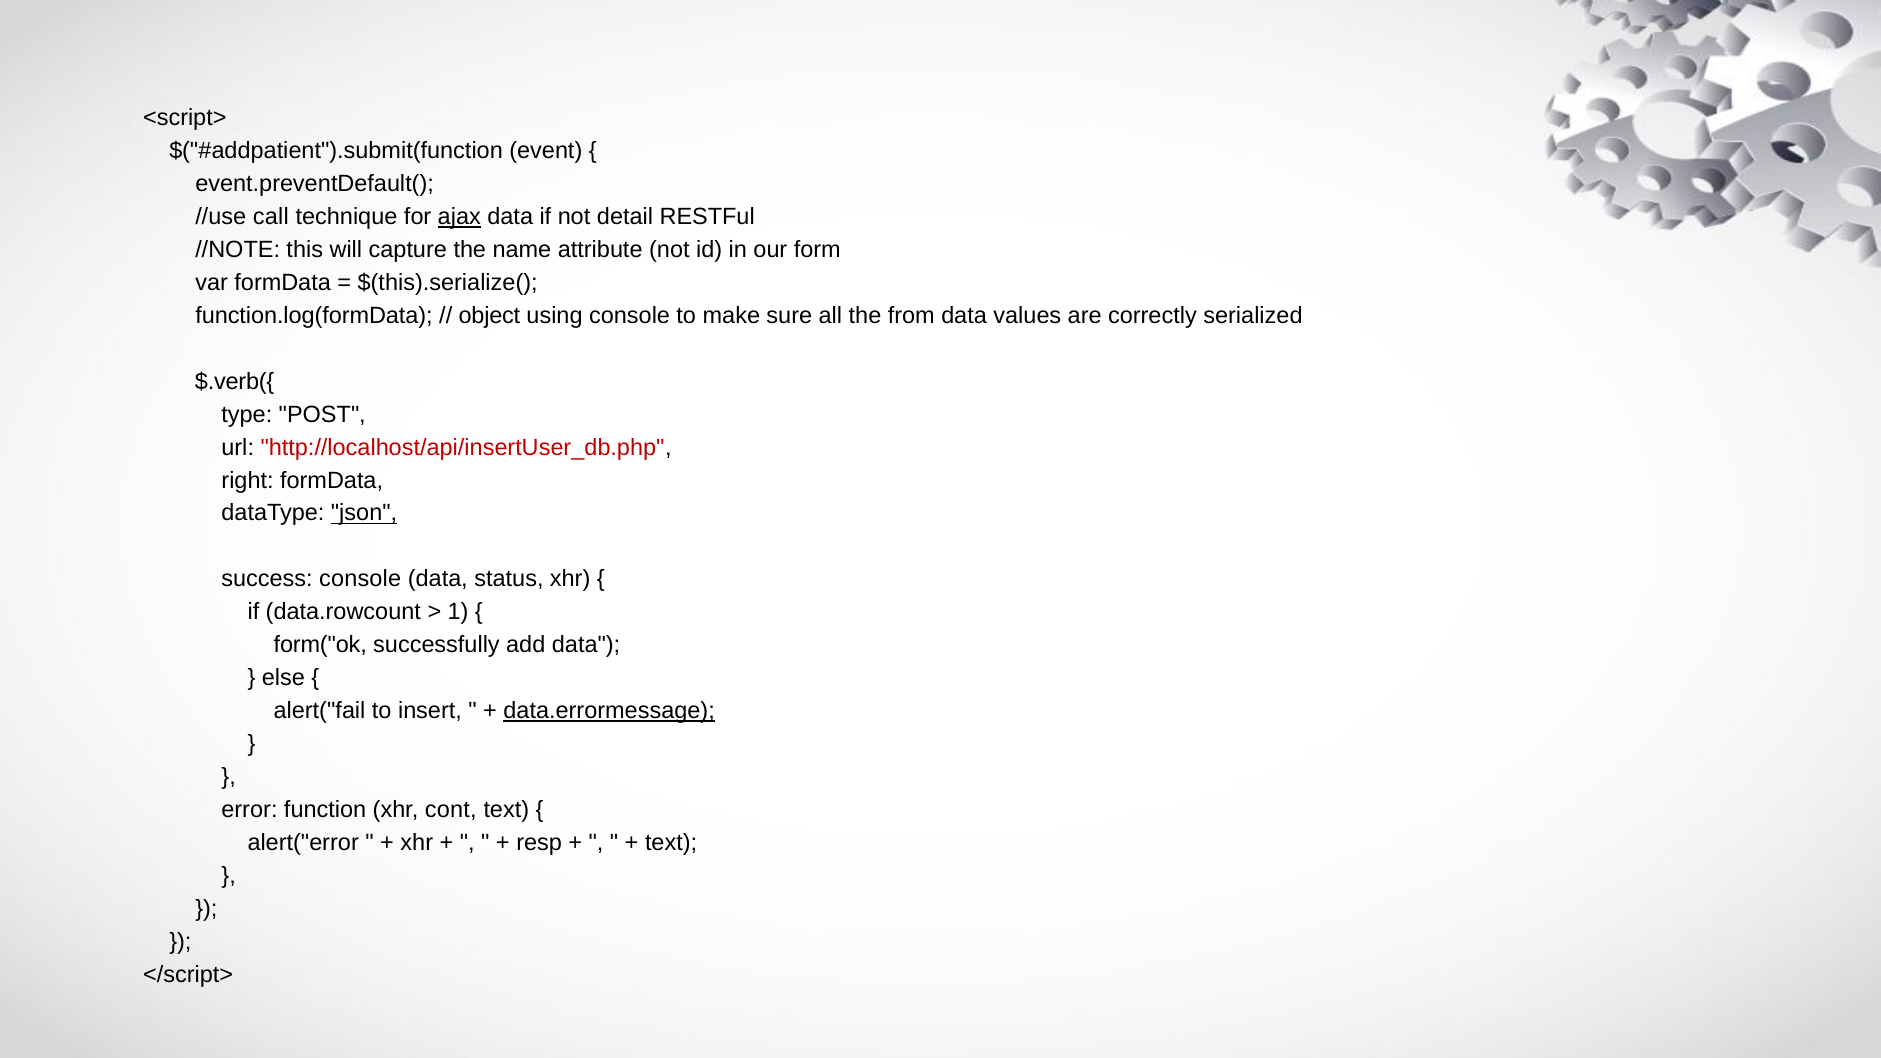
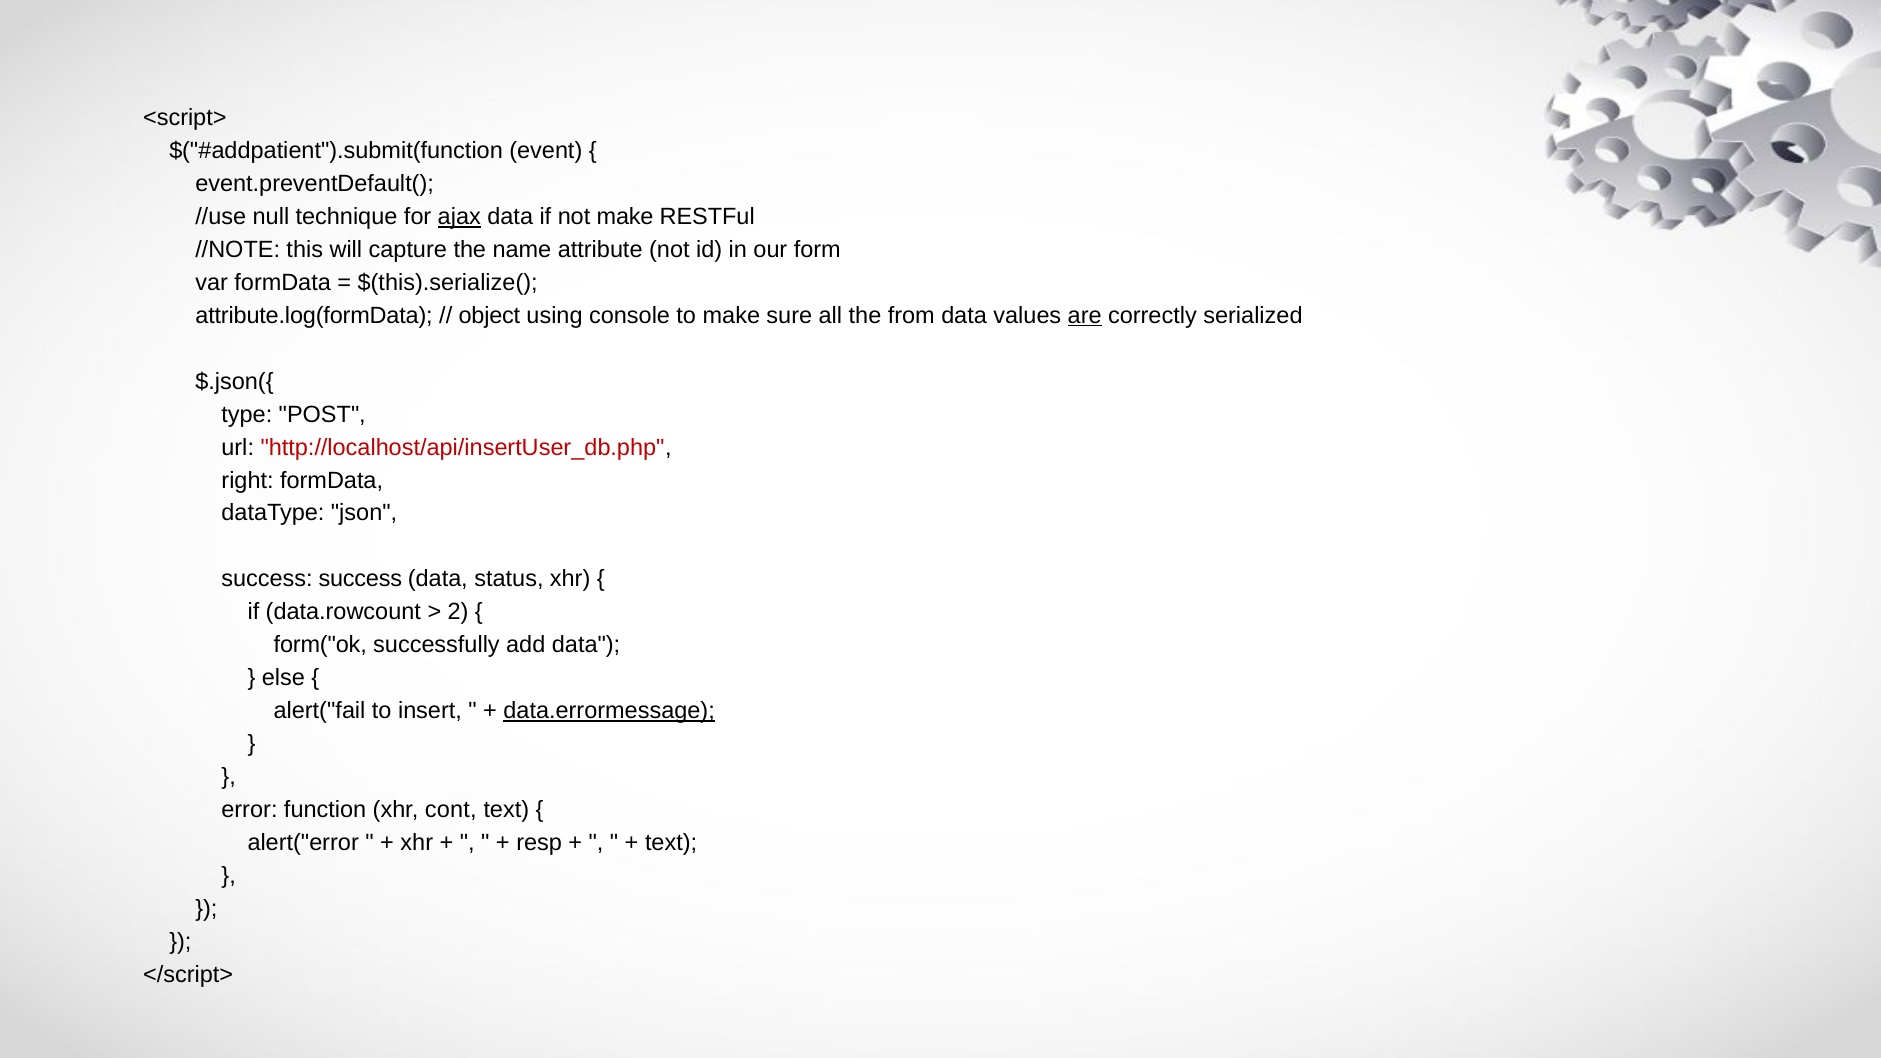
call: call -> null (271, 217)
not detail: detail -> make (625, 217)
function.log(formData: function.log(formData -> attribute.log(formData (314, 316)
are underline: none -> present (1085, 316)
$.verb({: $.verb({ -> $.json({ (235, 381)
json underline: present -> none (364, 513)
success console: console -> success (360, 579)
1: 1 -> 2 (458, 612)
